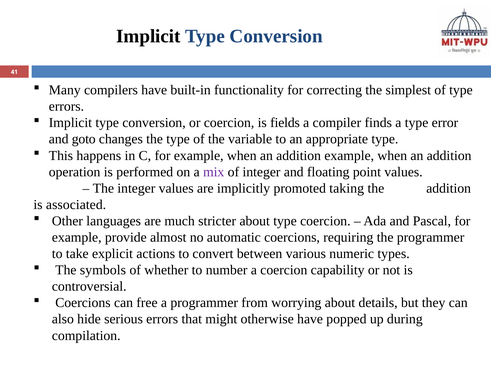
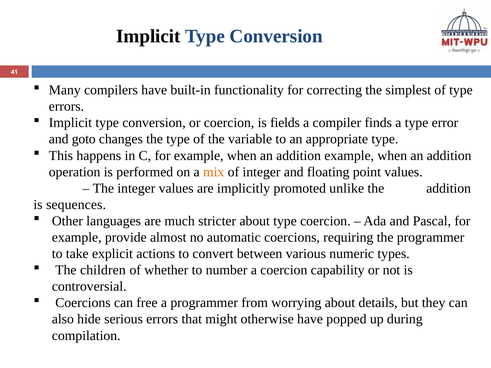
mix colour: purple -> orange (214, 172)
taking: taking -> unlike (347, 188)
associated: associated -> sequences (76, 205)
symbols: symbols -> children (103, 270)
